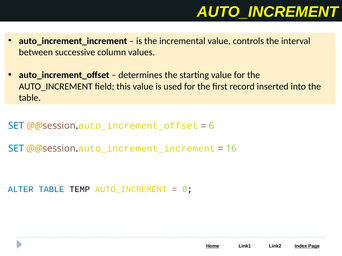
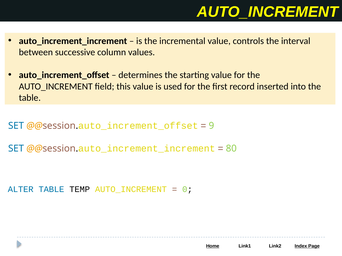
6: 6 -> 9 (211, 126)
16: 16 -> 80 (231, 149)
